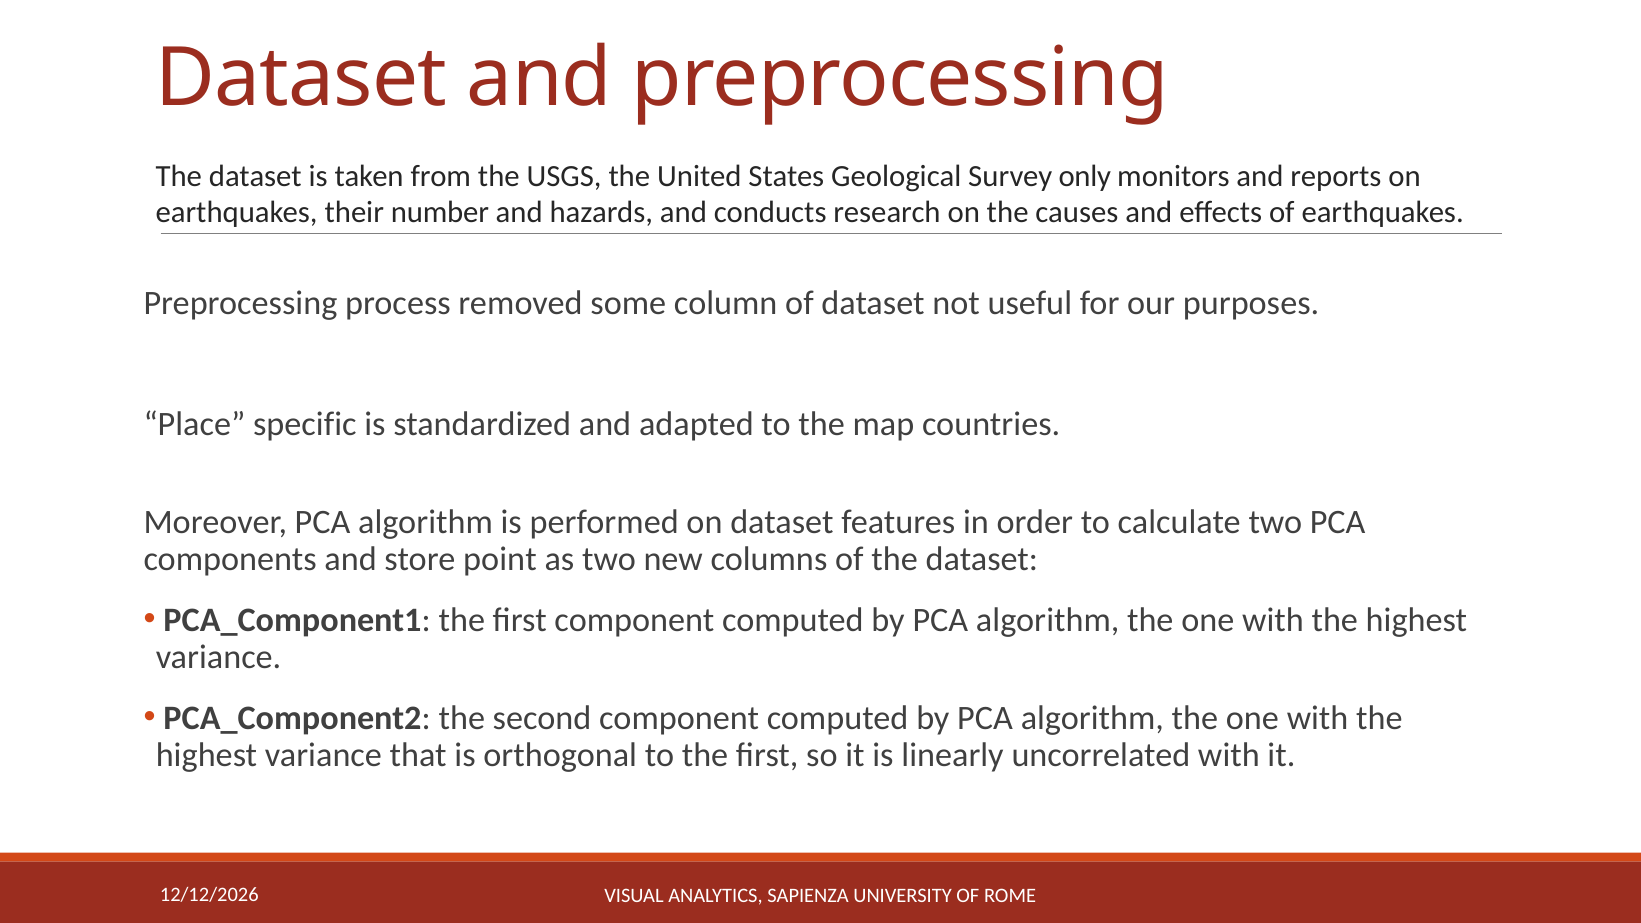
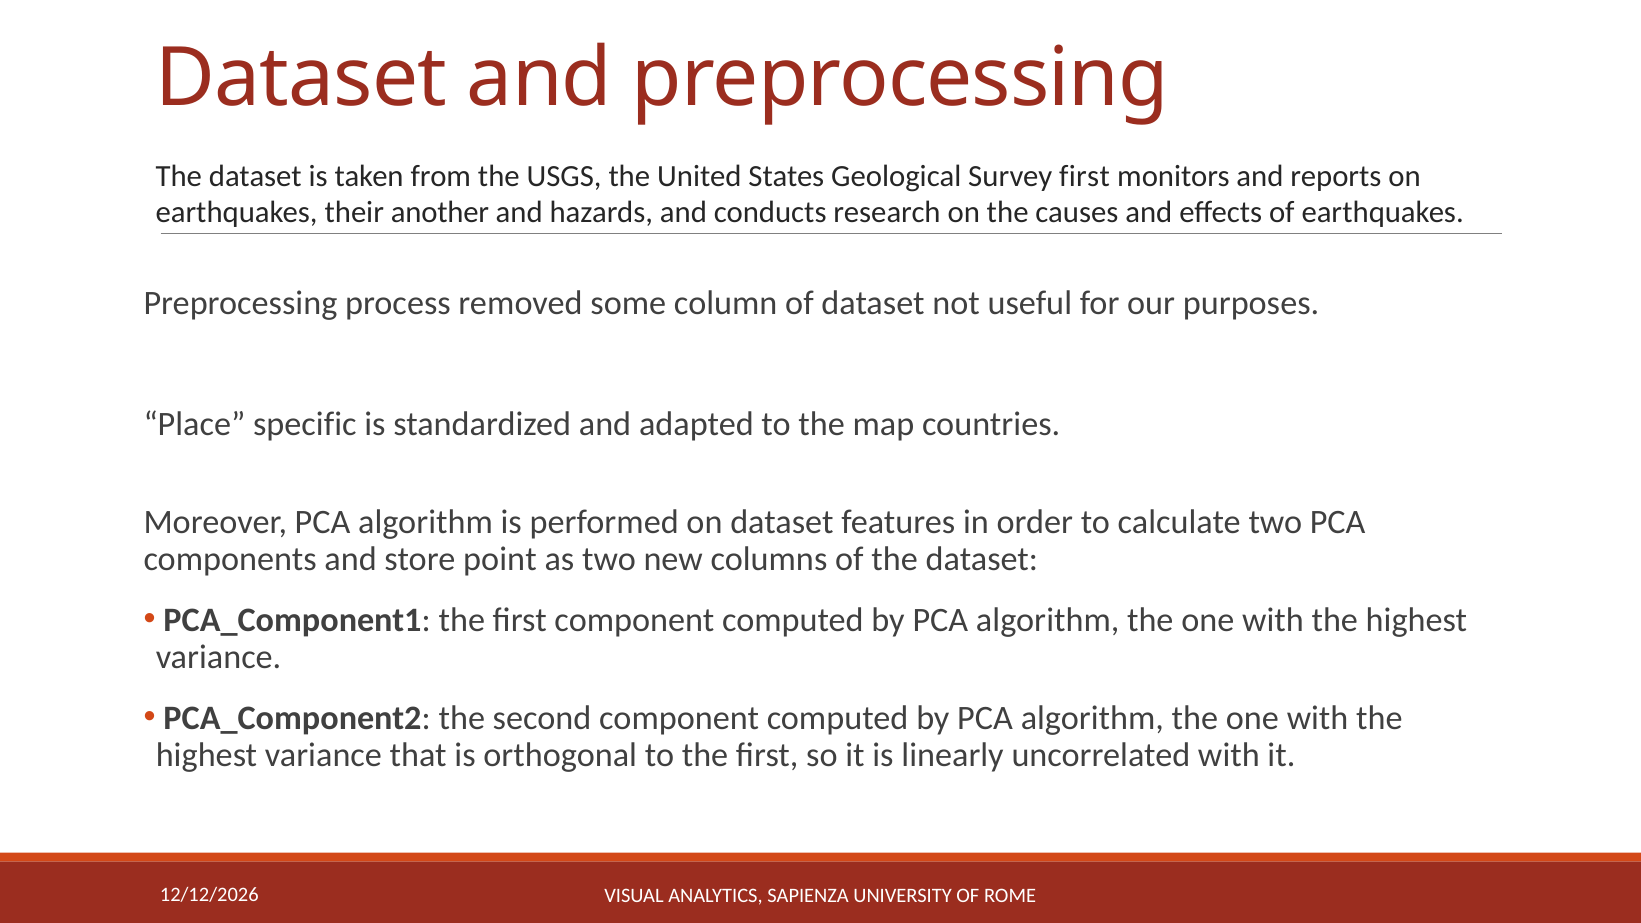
Survey only: only -> first (1084, 176)
number: number -> another (440, 213)
